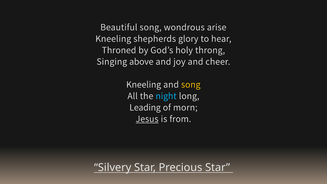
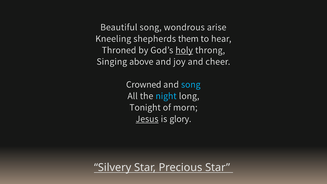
glory: glory -> them (188, 39)
holy underline: none -> present (184, 50)
Kneeling: Kneeling -> Crowned (144, 84)
song colour: yellow -> light blue (191, 84)
Leading: Leading -> Tonight (145, 107)
from: from -> glory (180, 119)
